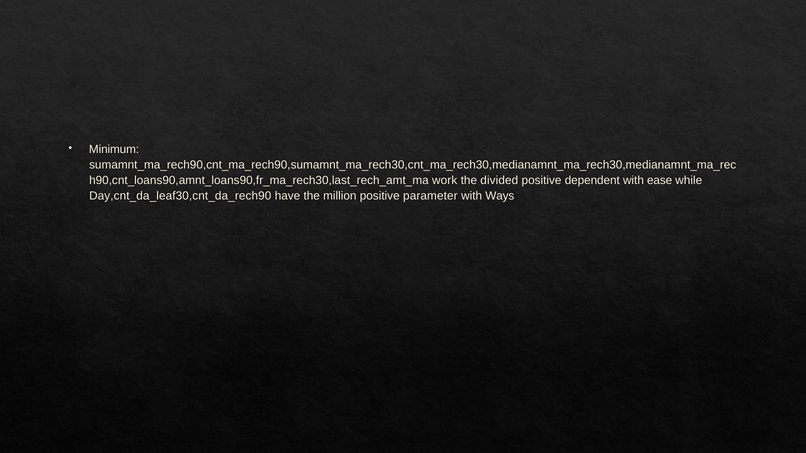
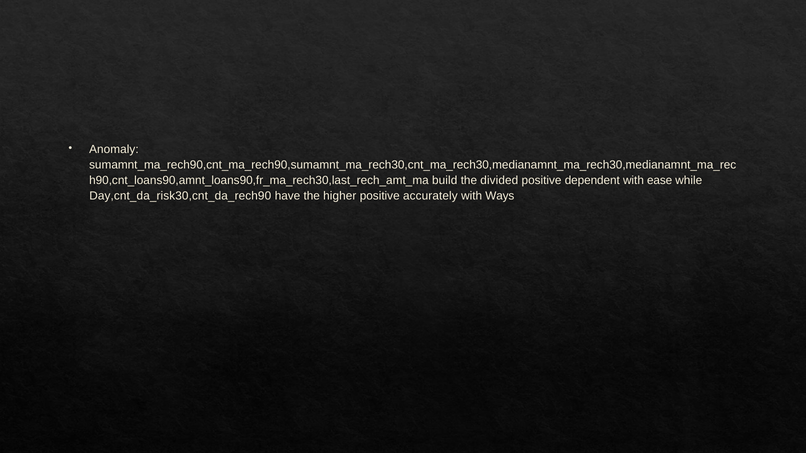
Minimum: Minimum -> Anomaly (114, 150)
work: work -> build (445, 181)
Day,cnt_da_leaf30,cnt_da_rech90: Day,cnt_da_leaf30,cnt_da_rech90 -> Day,cnt_da_risk30,cnt_da_rech90 (180, 196)
million: million -> higher (340, 196)
parameter: parameter -> accurately (430, 196)
